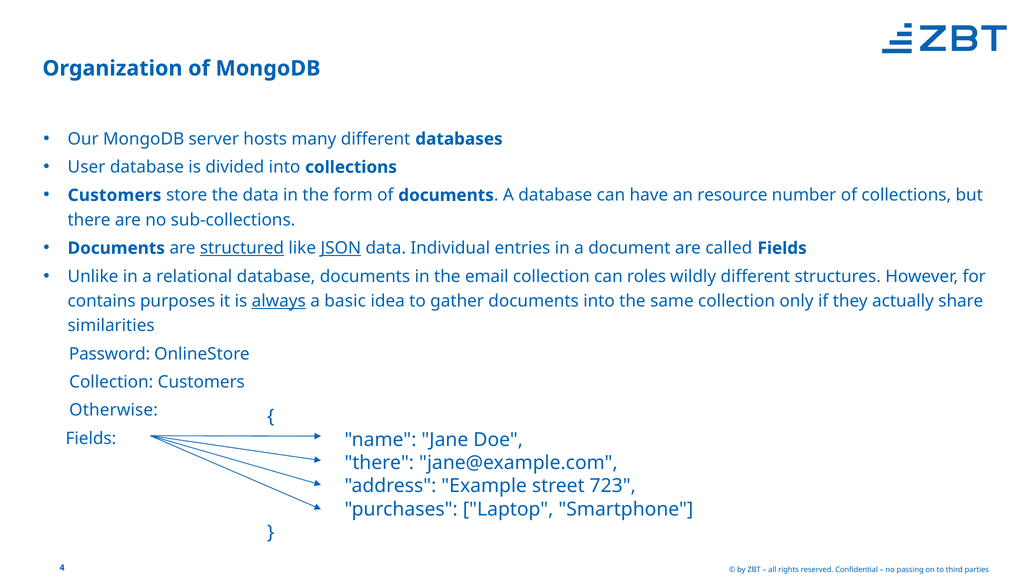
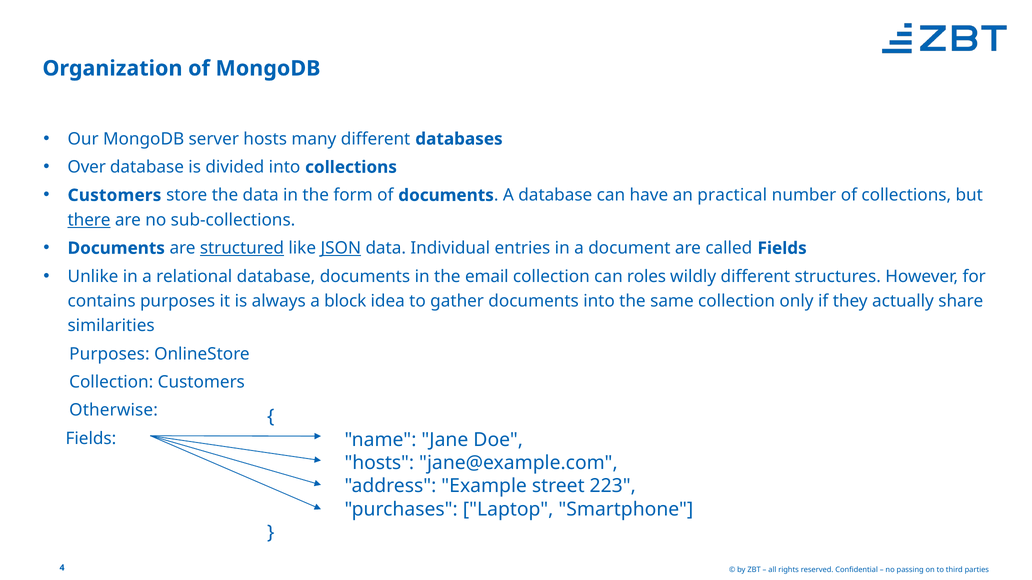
User: User -> Over (87, 167)
resource: resource -> practical (732, 195)
there underline: none -> present (89, 220)
always underline: present -> none (279, 301)
basic: basic -> block (345, 301)
Password: Password -> Purposes (109, 354)
there: there -> hosts (379, 463)
723: 723 -> 223 (613, 486)
